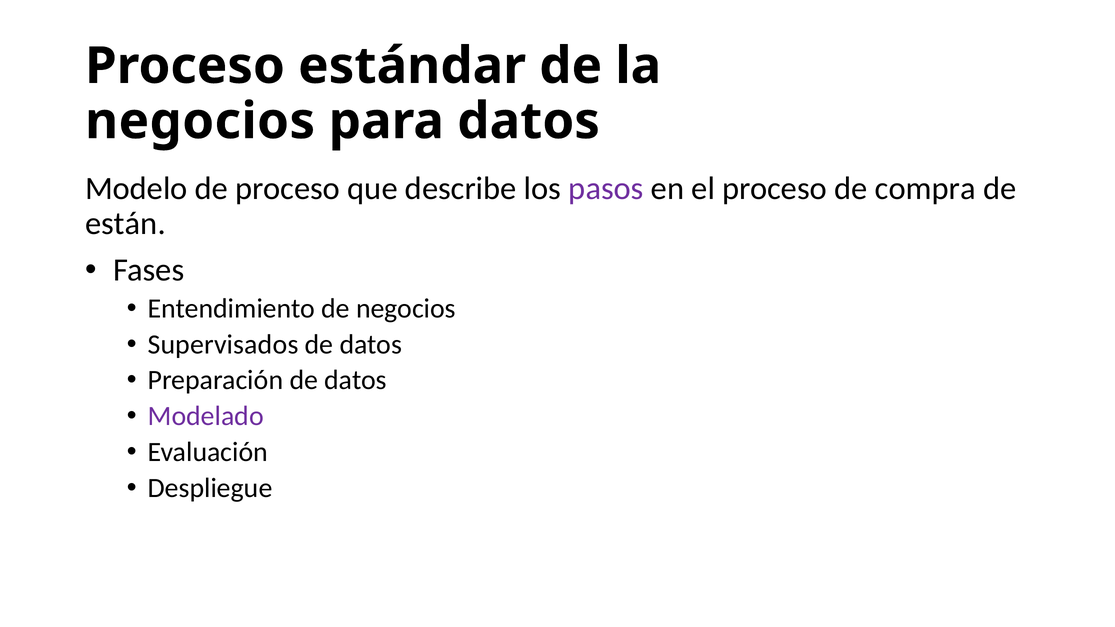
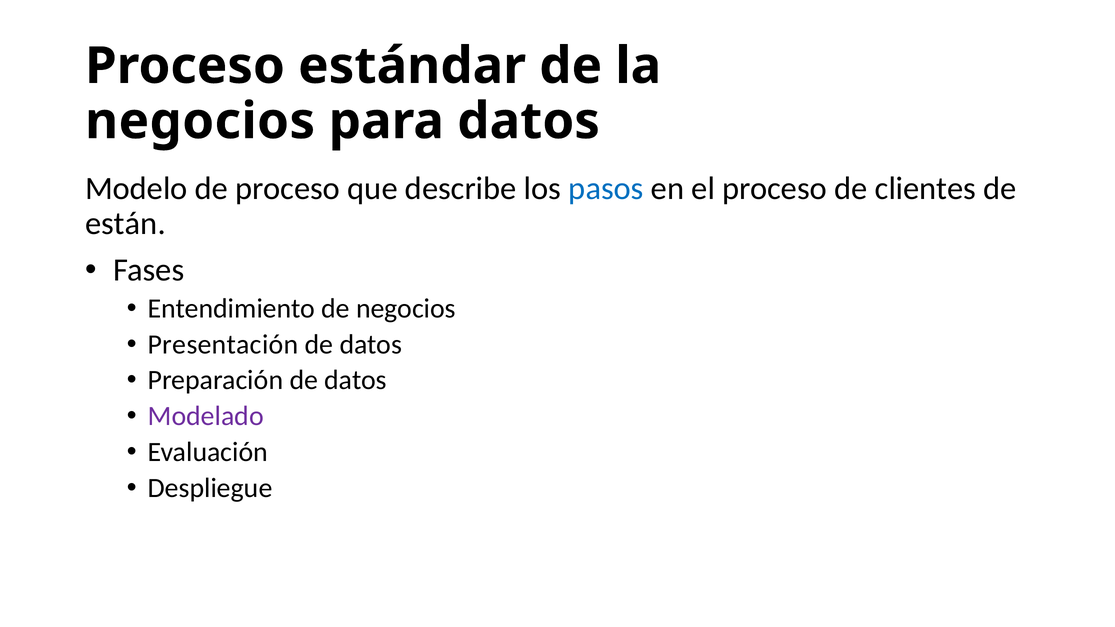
pasos colour: purple -> blue (606, 188)
compra: compra -> clientes (925, 188)
Supervisados: Supervisados -> Presentación (223, 345)
